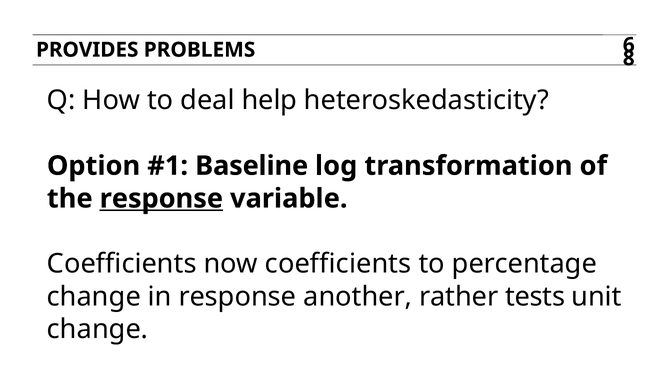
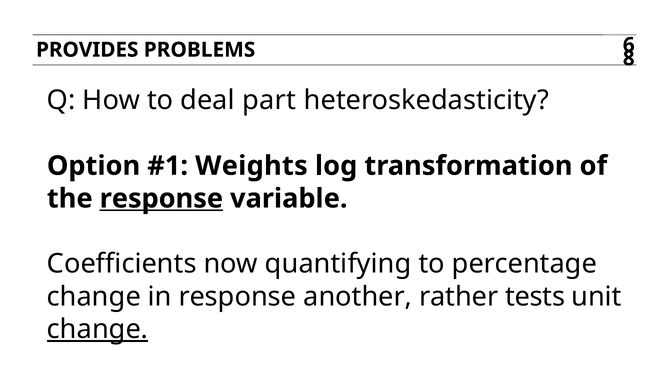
help: help -> part (269, 100)
Baseline: Baseline -> Weights (251, 166)
now coefficients: coefficients -> quantifying (338, 264)
change underline: none -> present (98, 329)
